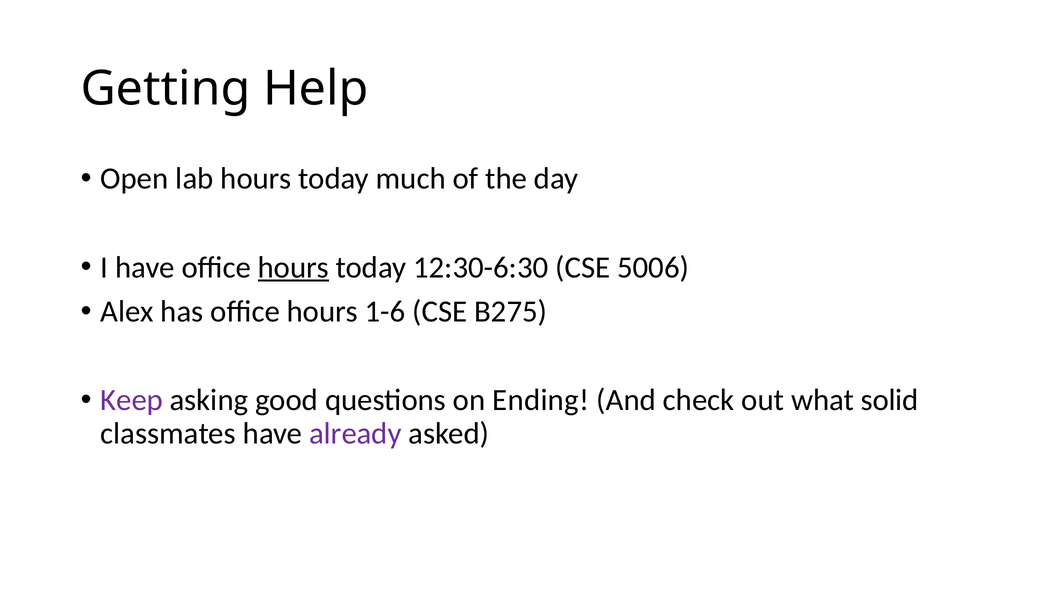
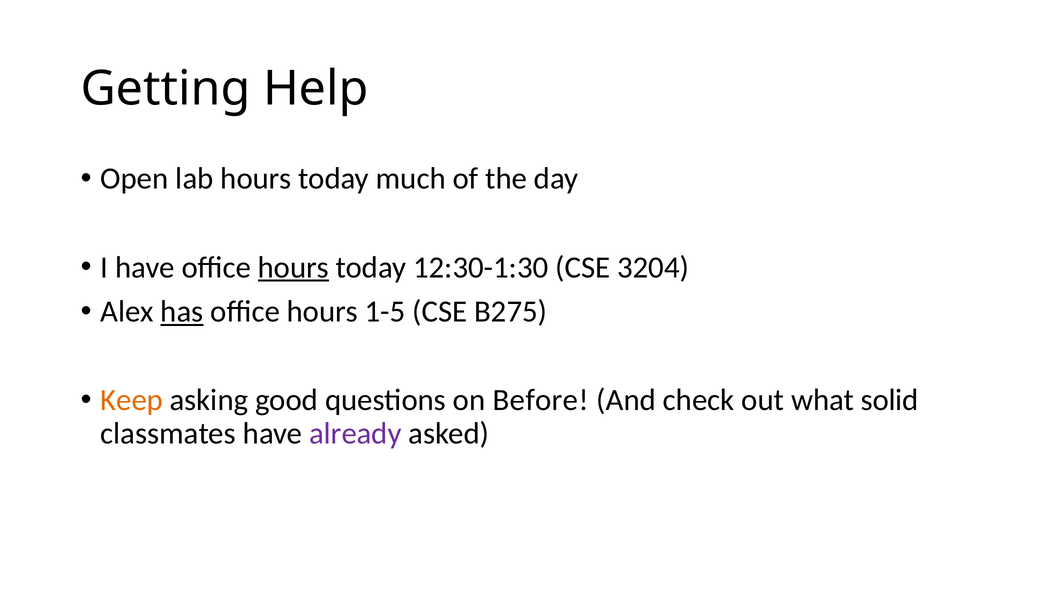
12:30-6:30: 12:30-6:30 -> 12:30-1:30 (481, 267)
5006: 5006 -> 3204 (653, 267)
has underline: none -> present (182, 312)
1-6: 1-6 -> 1-5 (385, 312)
Keep colour: purple -> orange (132, 400)
Ending: Ending -> Before (541, 400)
